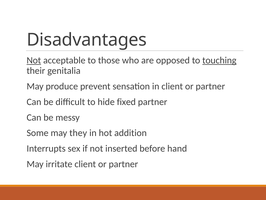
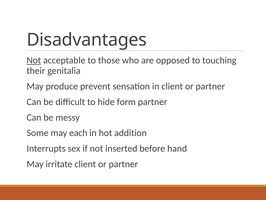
touching underline: present -> none (219, 60)
fixed: fixed -> form (126, 102)
they: they -> each (78, 133)
